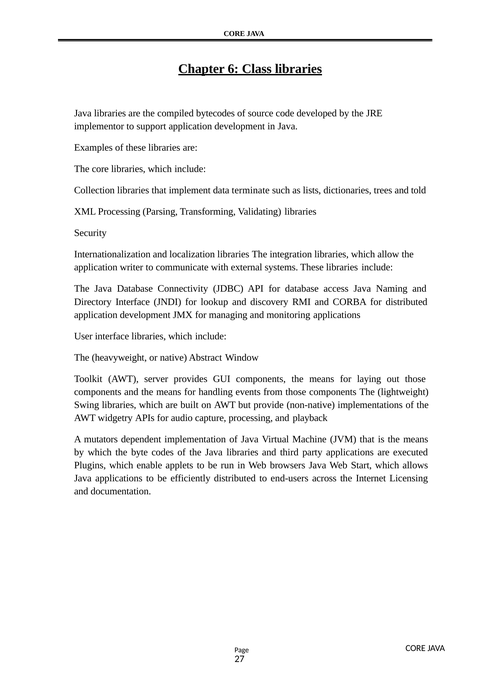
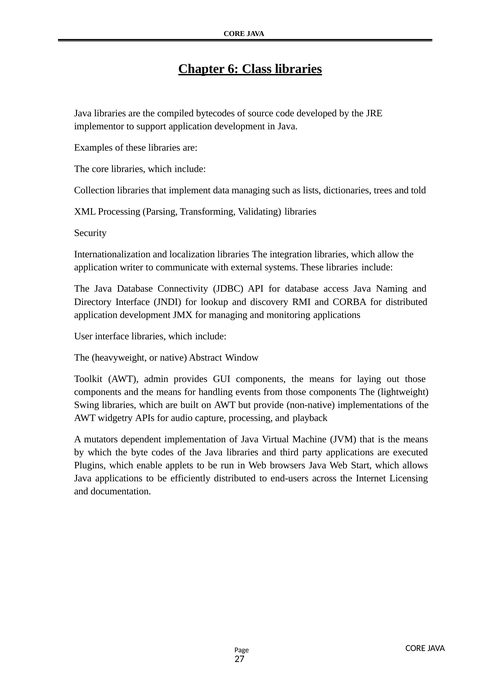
data terminate: terminate -> managing (251, 190)
server: server -> admin (156, 378)
